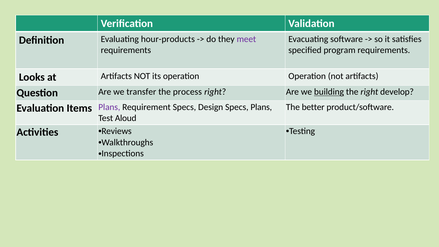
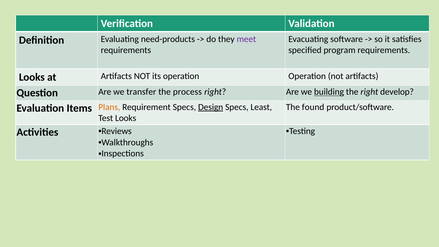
hour-products: hour-products -> need-products (168, 39)
better: better -> found (313, 107)
Plans colour: purple -> orange (109, 107)
Design underline: none -> present (211, 107)
Specs Plans: Plans -> Least (261, 107)
Test Aloud: Aloud -> Looks (126, 118)
